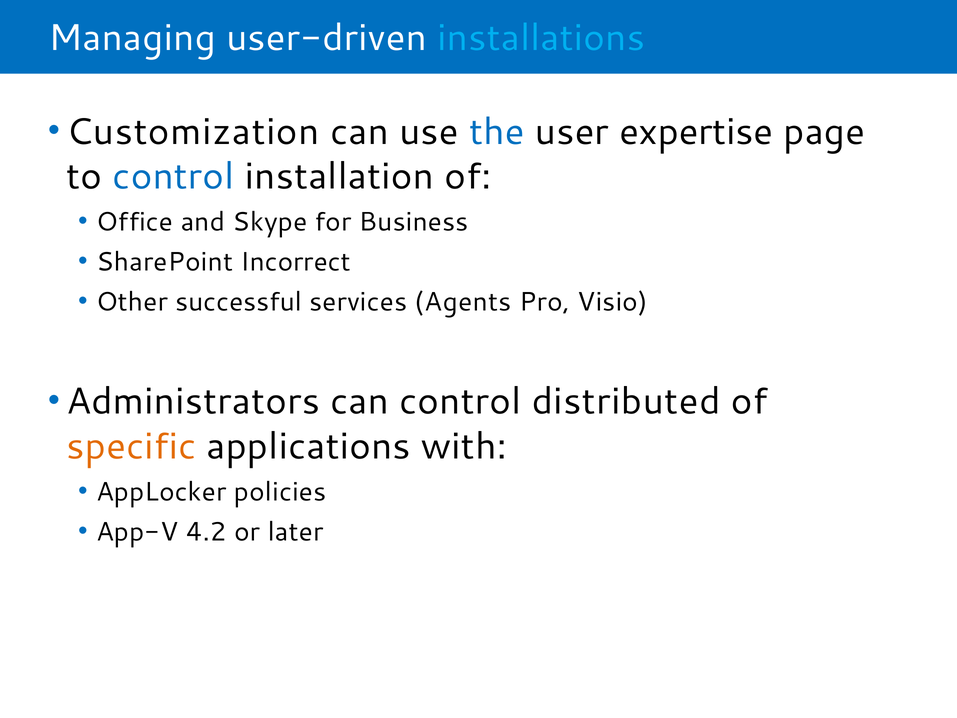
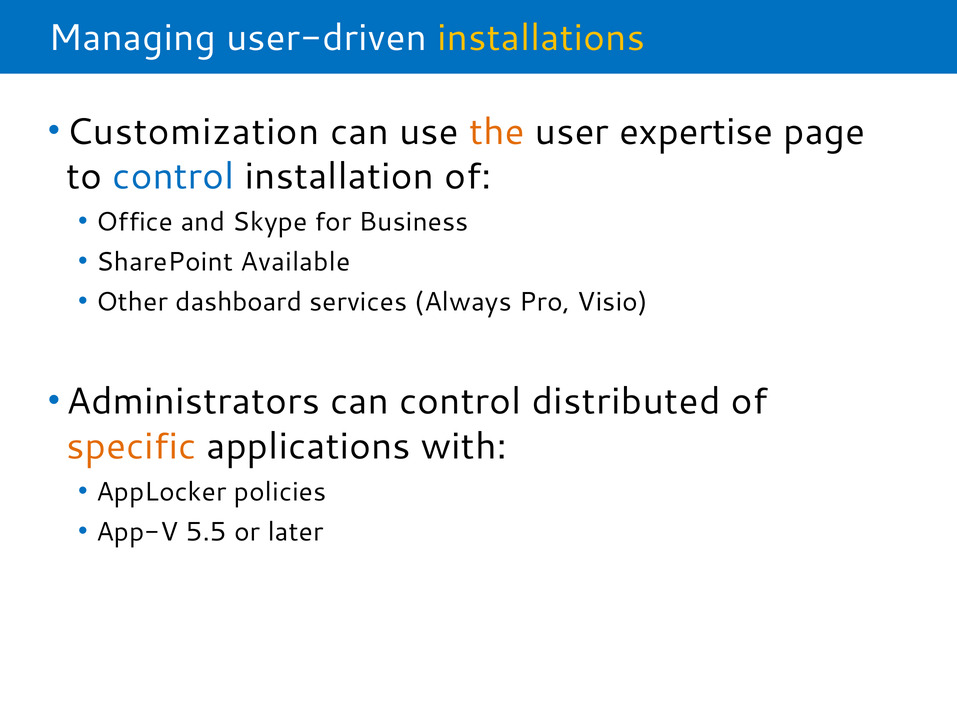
installations colour: light blue -> yellow (541, 38)
the colour: blue -> orange (497, 132)
Incorrect: Incorrect -> Available (295, 262)
successful: successful -> dashboard (239, 302)
Agents: Agents -> Always (463, 302)
4.2: 4.2 -> 5.5 (206, 532)
